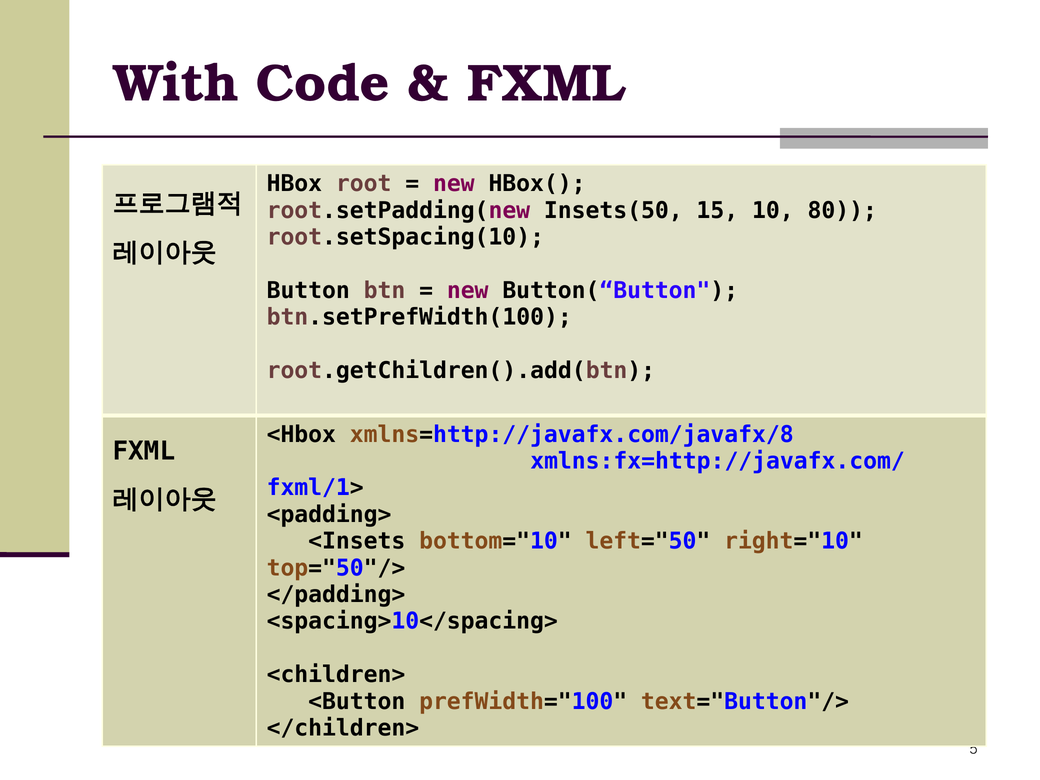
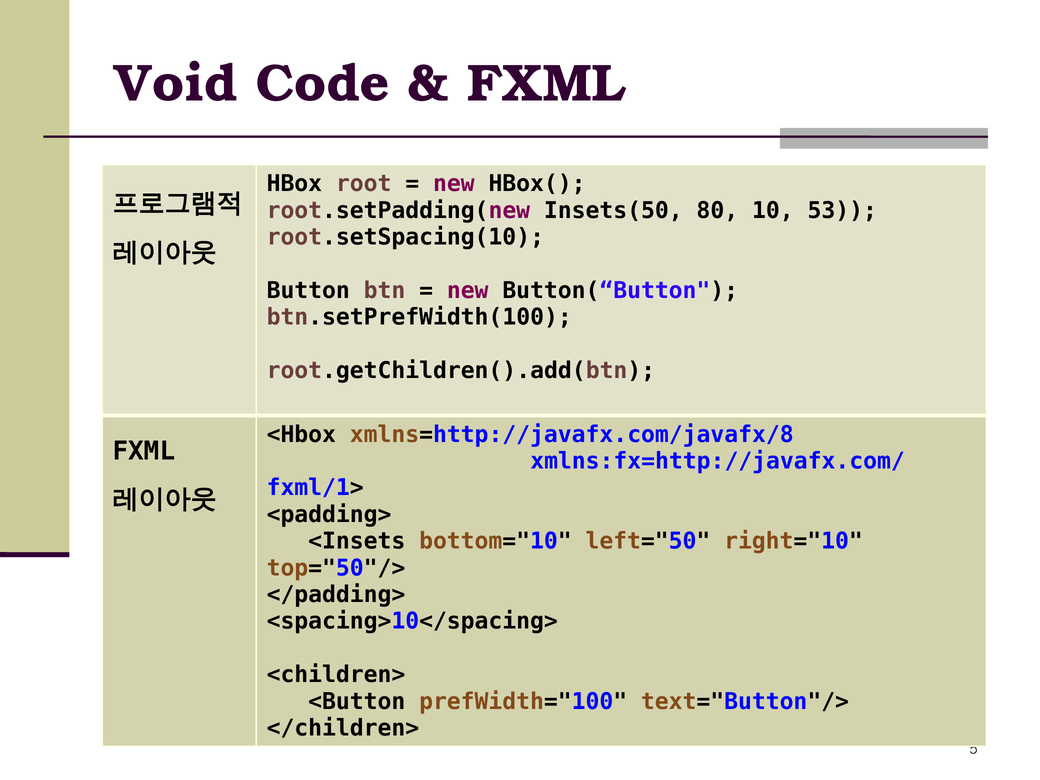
With: With -> Void (176, 83)
15: 15 -> 80 (717, 210)
80: 80 -> 53 (842, 210)
